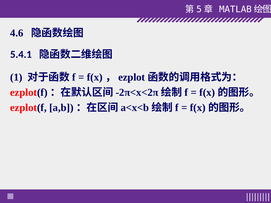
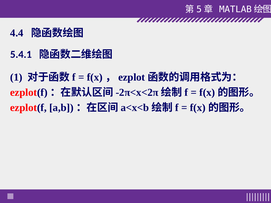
4.6: 4.6 -> 4.4 (17, 33)
